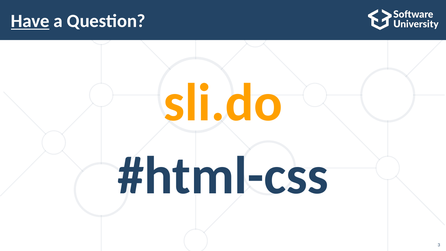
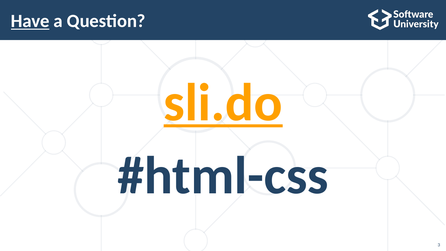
sli.do underline: none -> present (223, 103)
